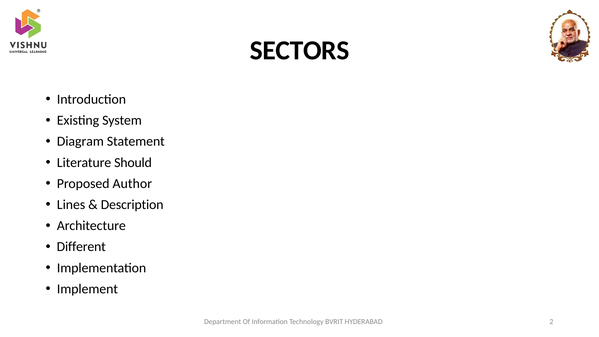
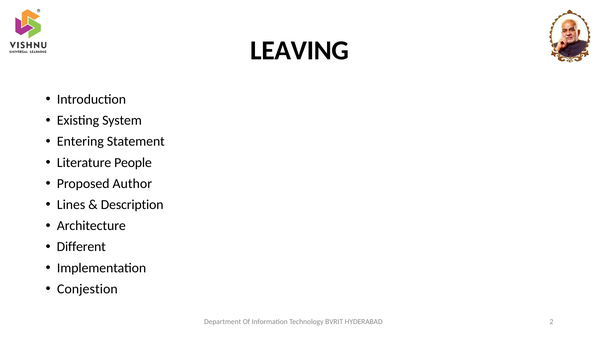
SECTORS: SECTORS -> LEAVING (300, 50)
Diagram: Diagram -> Entering (80, 141)
Should: Should -> People (133, 162)
Implement: Implement -> Conjestion (87, 289)
